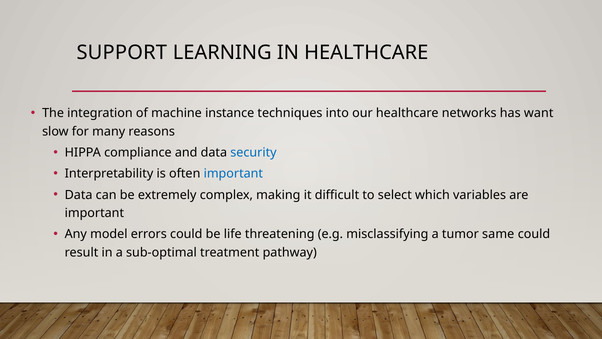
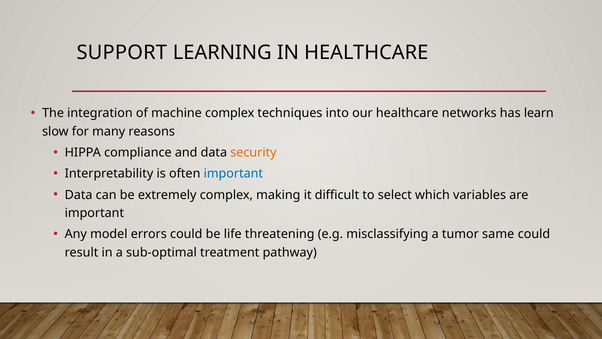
machine instance: instance -> complex (230, 113)
want: want -> learn (539, 113)
security colour: blue -> orange (253, 152)
